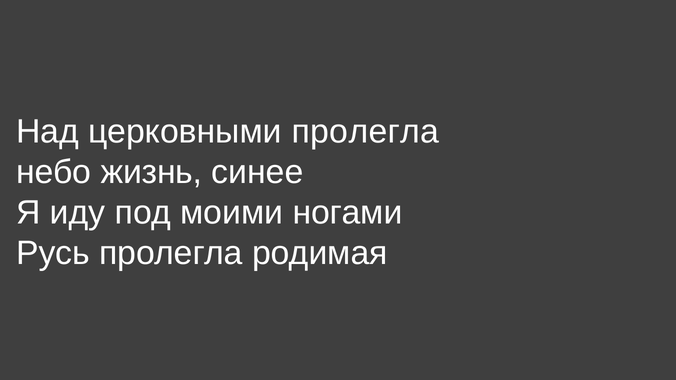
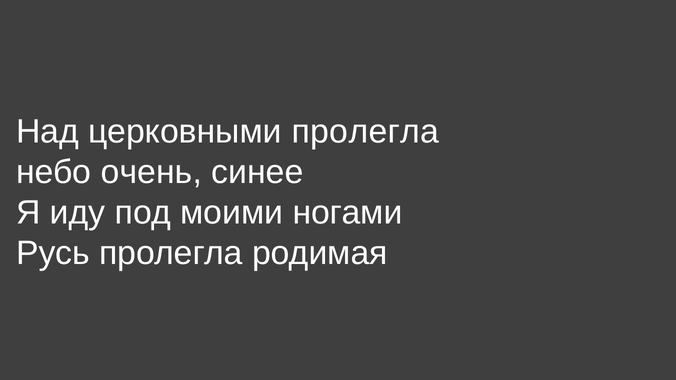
жизнь: жизнь -> очень (151, 172)
